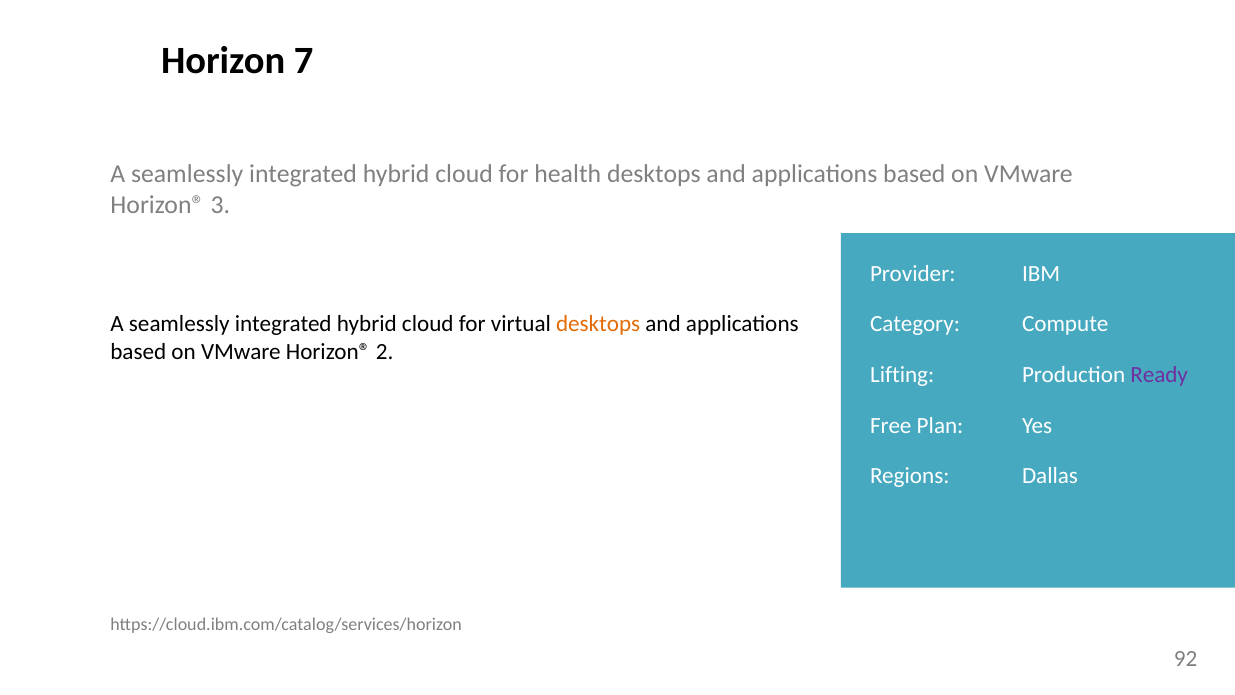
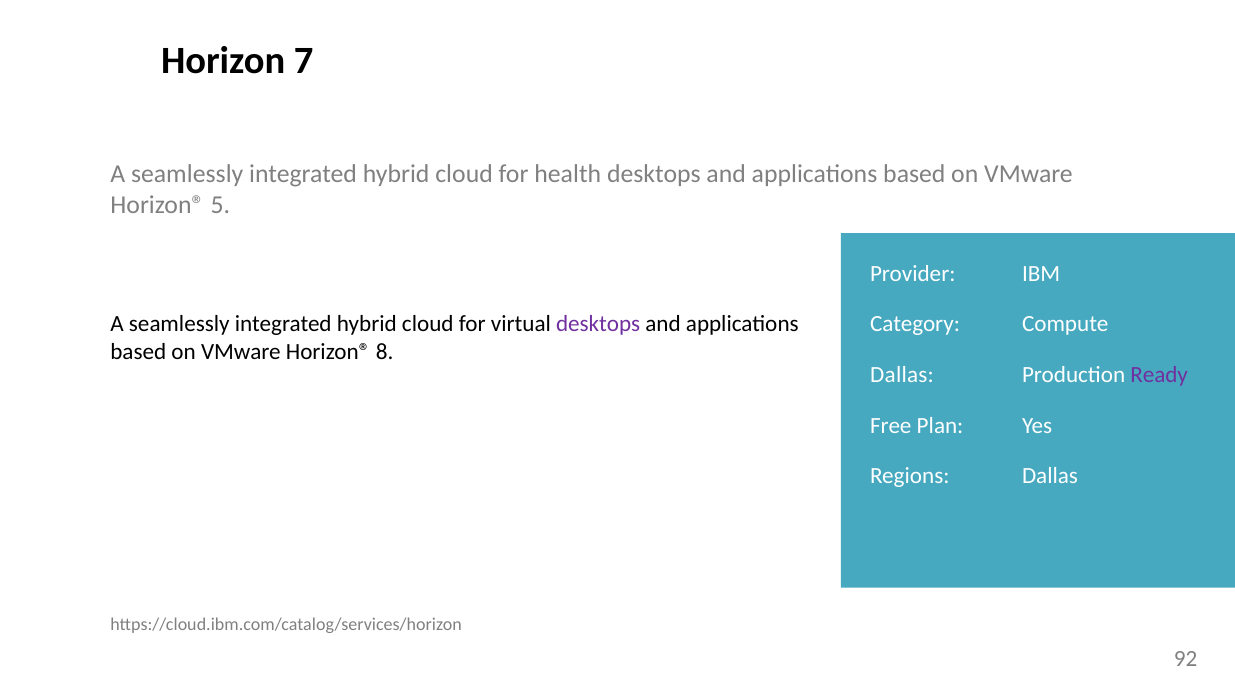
3: 3 -> 5 (220, 205)
desktops colour: orange -> purple (598, 324)
2: 2 -> 8 (385, 352)
Lifting: Lifting -> Dallas (902, 375)
